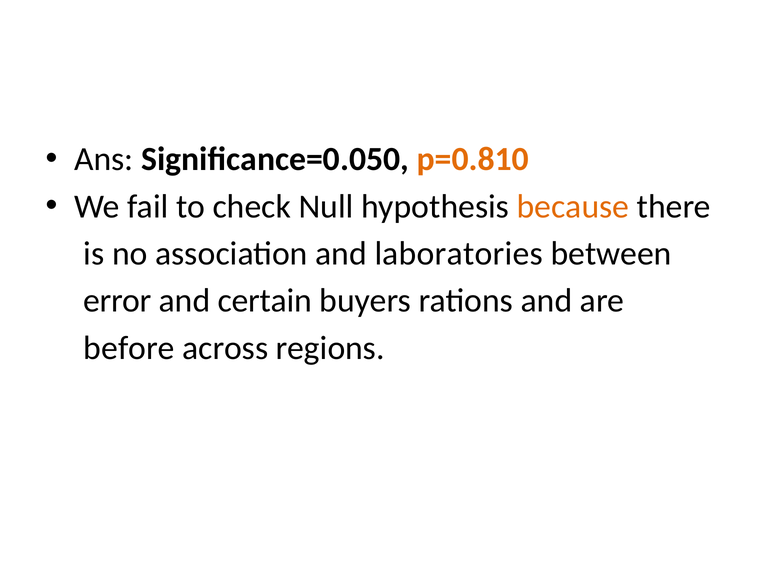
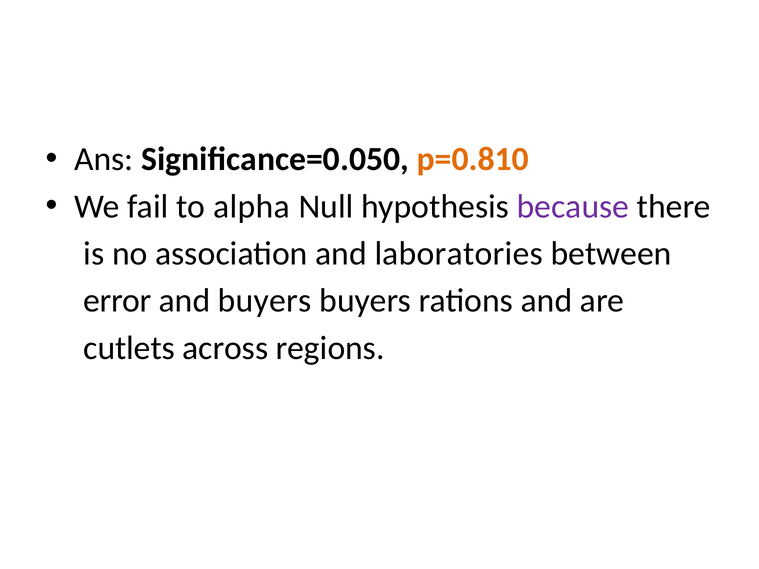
check: check -> alpha (252, 206)
because colour: orange -> purple (573, 206)
and certain: certain -> buyers (265, 301)
before: before -> cutlets (129, 348)
